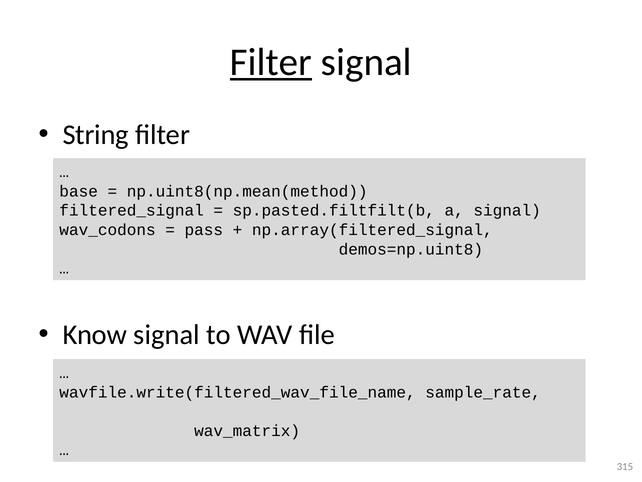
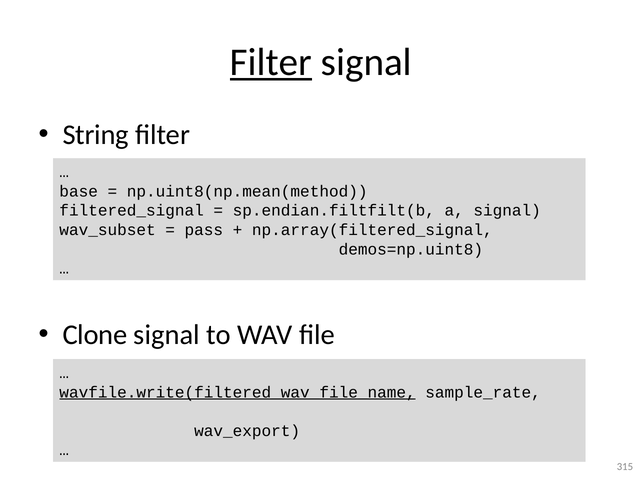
sp.pasted.filtfilt(b: sp.pasted.filtfilt(b -> sp.endian.filtfilt(b (334, 210)
wav_codons: wav_codons -> wav_subset (108, 230)
Know: Know -> Clone (95, 334)
wavfile.write(filtered_wav_file_name underline: none -> present (238, 392)
wav_matrix: wav_matrix -> wav_export (247, 430)
